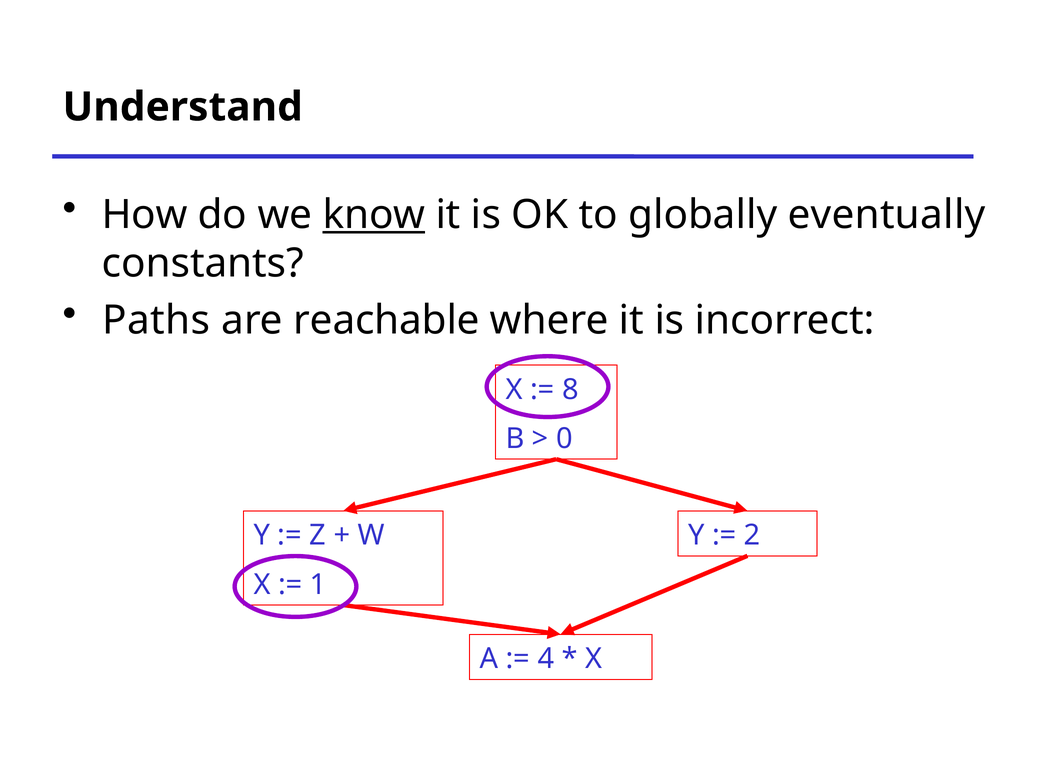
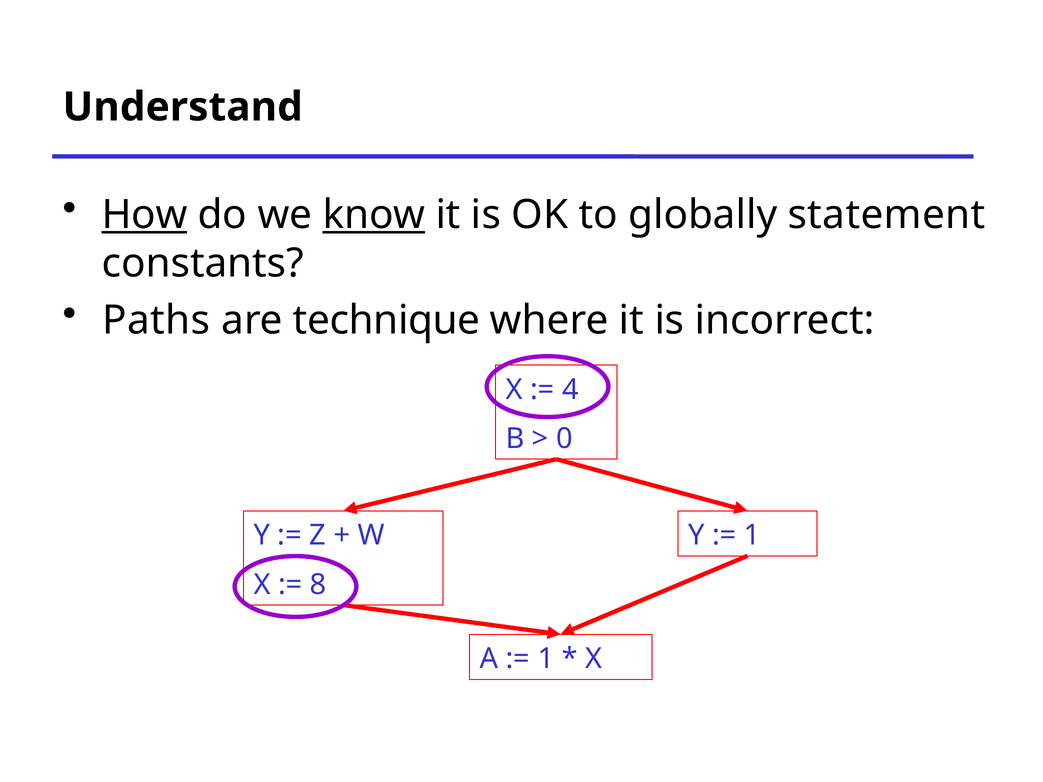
How underline: none -> present (145, 215)
eventually: eventually -> statement (886, 215)
reachable: reachable -> technique (387, 320)
8: 8 -> 4 (570, 390)
2: 2 -> 1 (752, 536)
1: 1 -> 8 (318, 585)
4: 4 -> 1 (546, 659)
